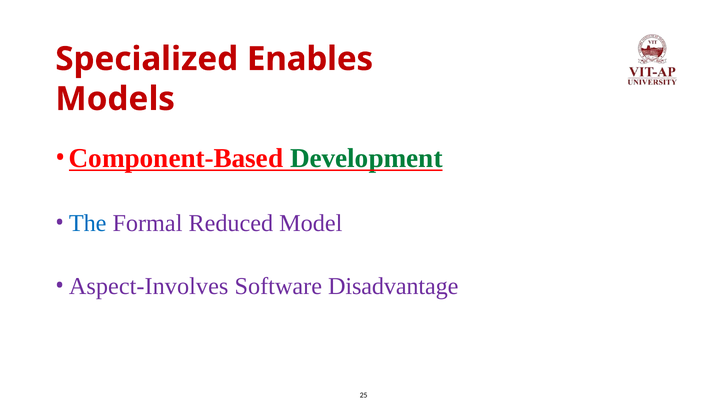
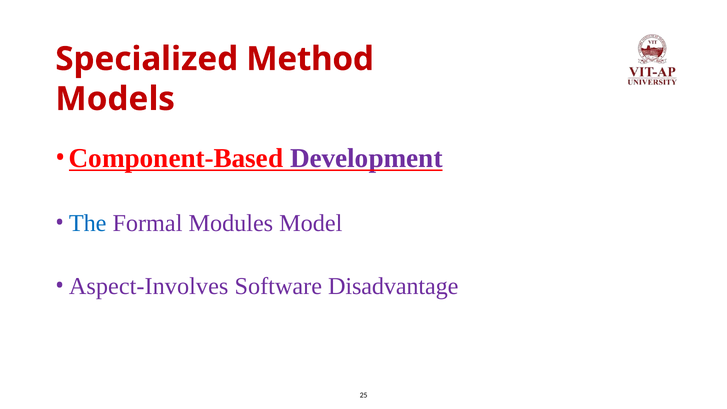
Enables: Enables -> Method (310, 59)
Development colour: green -> purple (366, 158)
Reduced: Reduced -> Modules (231, 223)
